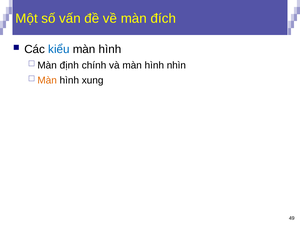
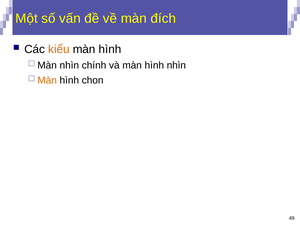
kiểu colour: blue -> orange (59, 49)
Màn định: định -> nhìn (69, 65)
xung: xung -> chon (93, 80)
